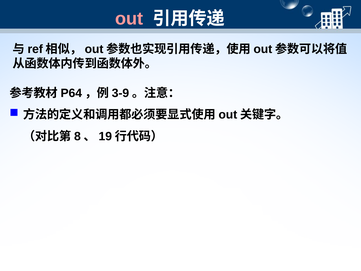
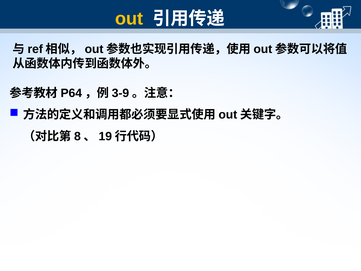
out colour: pink -> yellow (129, 19)
